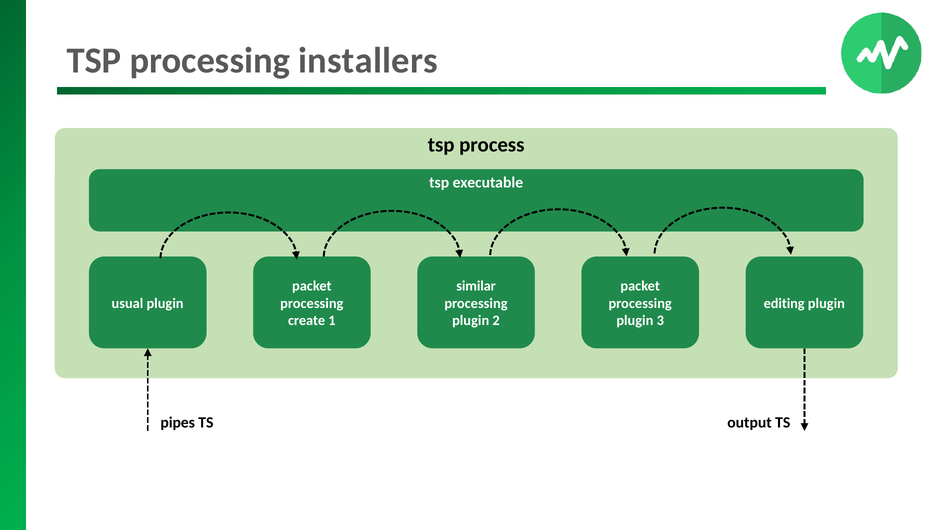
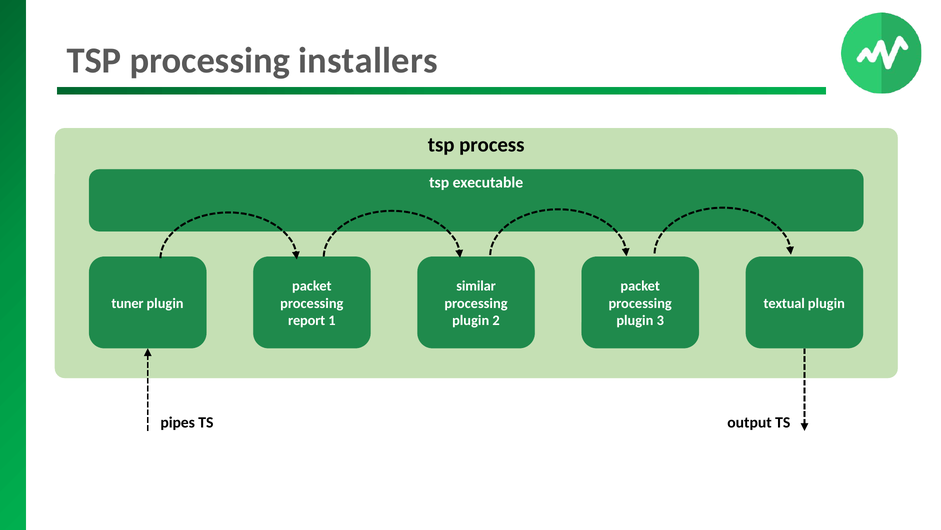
usual: usual -> tuner (128, 303)
editing: editing -> textual (784, 303)
create: create -> report (307, 320)
